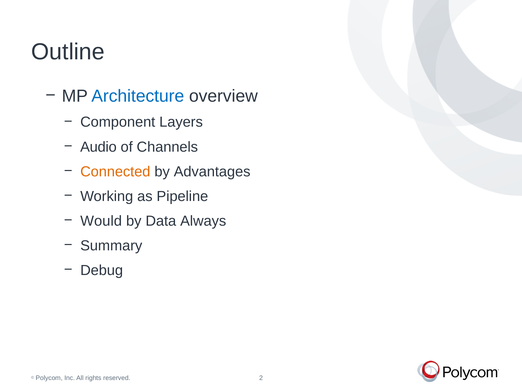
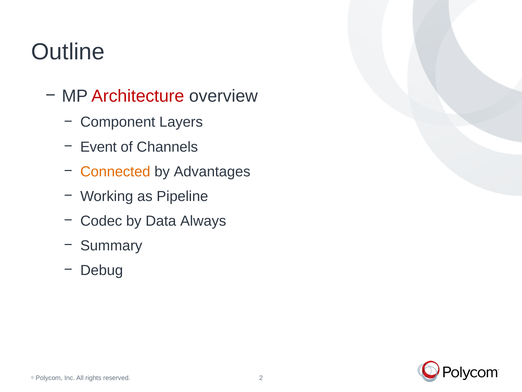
Architecture colour: blue -> red (138, 96)
Audio: Audio -> Event (98, 147)
Would: Would -> Codec (101, 221)
